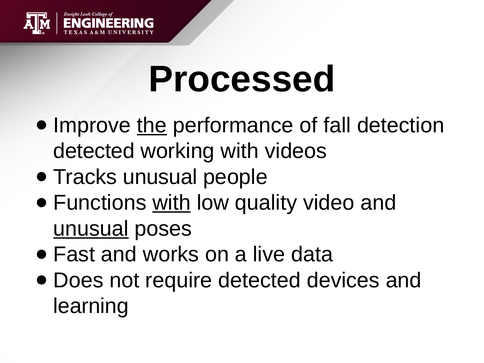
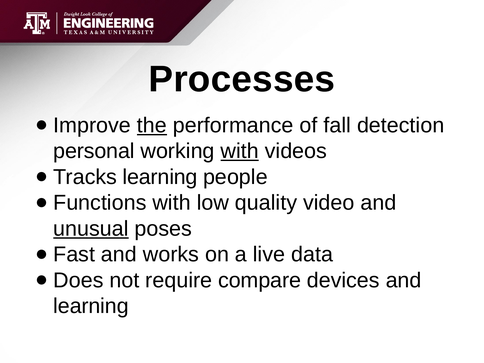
Processed: Processed -> Processes (242, 79)
detected: detected -> personal (94, 151)
with underline: none -> present (240, 151)
unusual: unusual -> learning (160, 177)
with underline: present -> none (172, 203)
require detected: detected -> compare (260, 280)
